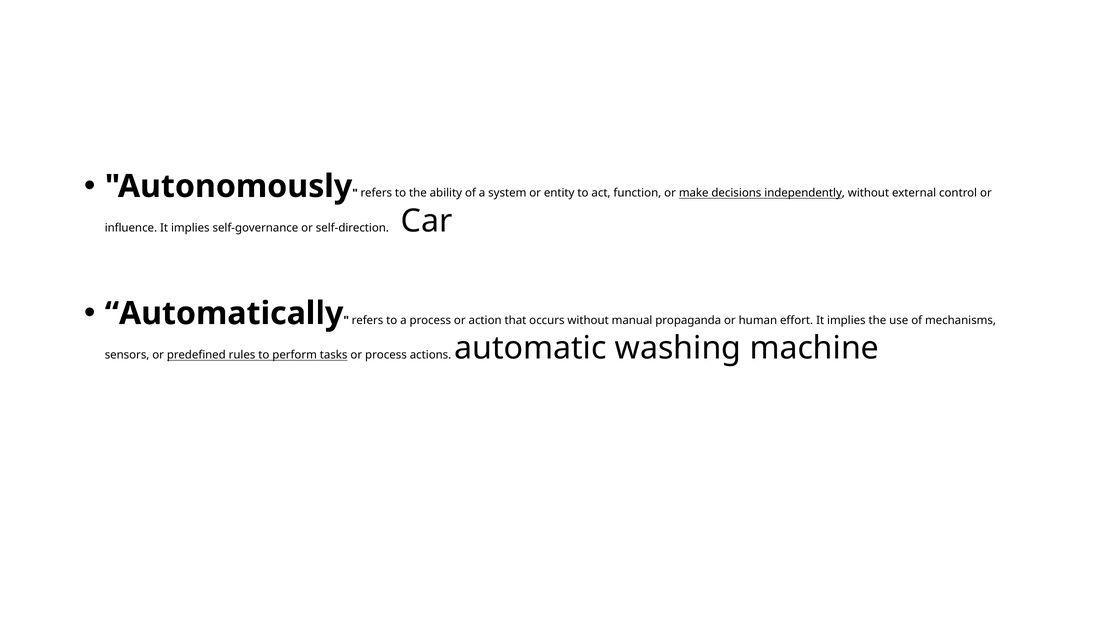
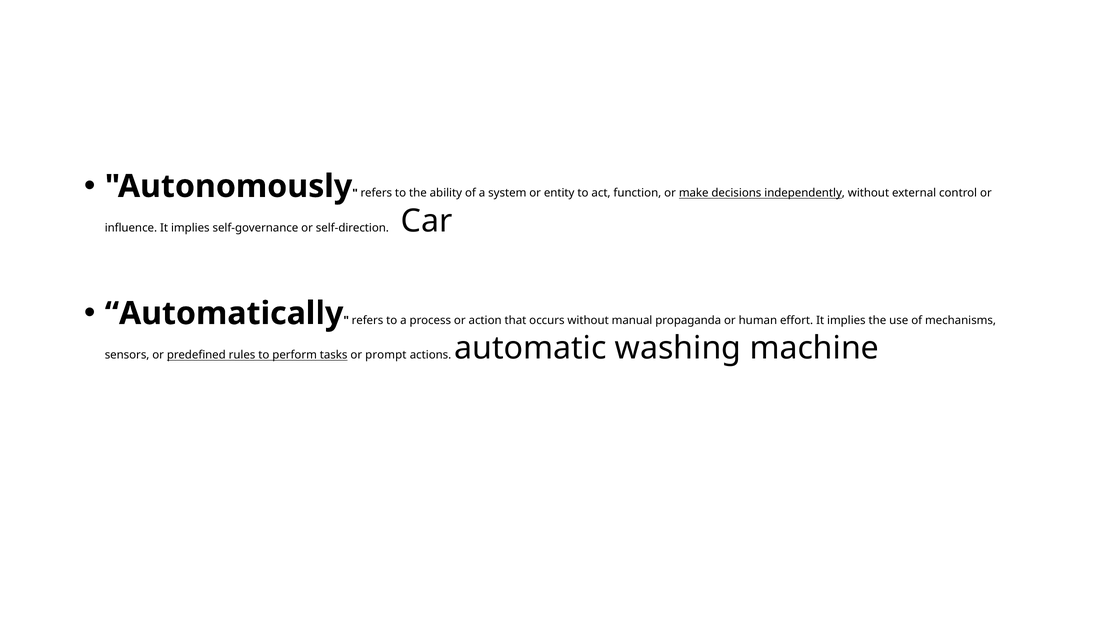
or process: process -> prompt (386, 355)
